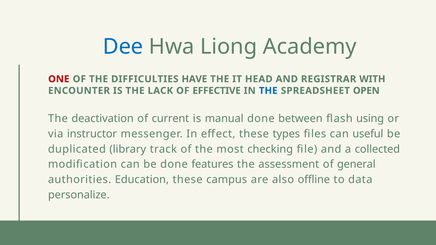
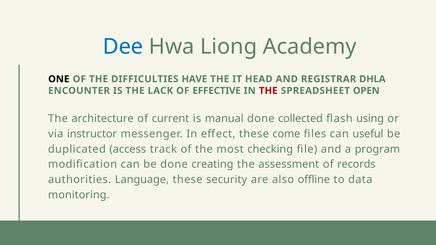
ONE colour: red -> black (59, 79)
WITH: WITH -> DHLA (372, 79)
THE colour: blue -> red (268, 91)
deactivation: deactivation -> architecture (103, 119)
between: between -> collected (300, 119)
types: types -> come (286, 134)
library: library -> access (128, 149)
collected: collected -> program (377, 149)
features: features -> creating (212, 164)
general: general -> records (356, 164)
Education: Education -> Language (142, 180)
campus: campus -> security (227, 180)
personalize: personalize -> monitoring (79, 195)
